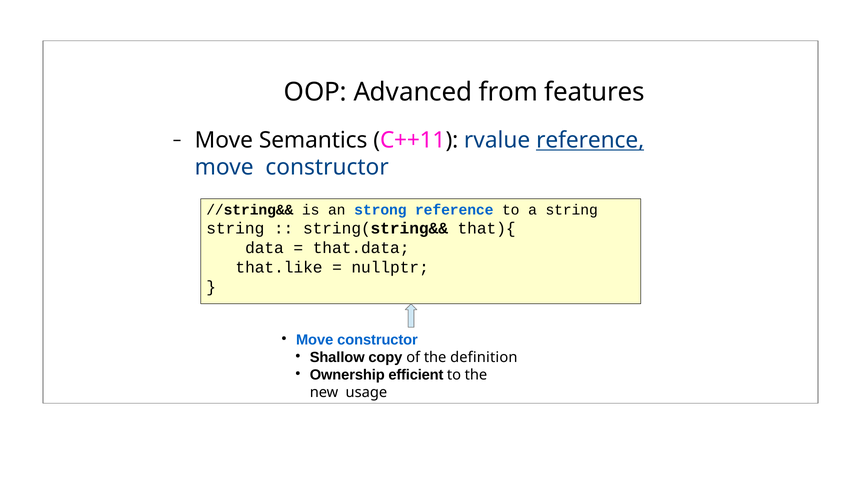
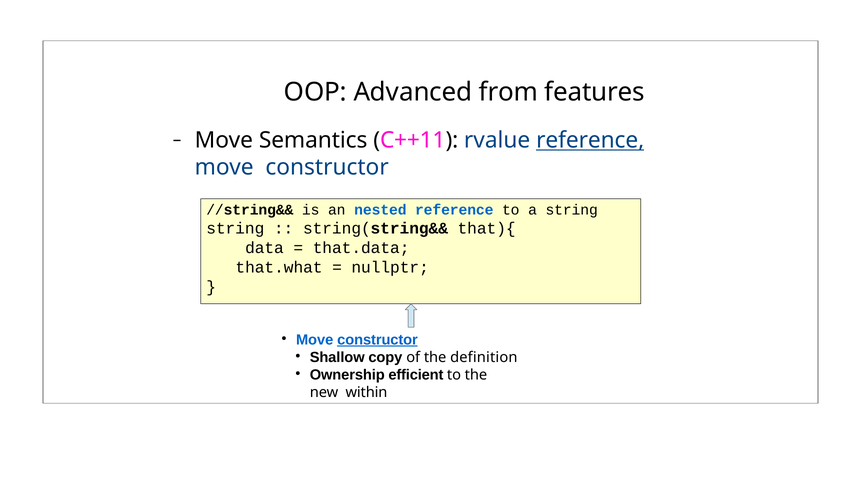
strong: strong -> nested (380, 210)
that.like: that.like -> that.what (279, 267)
constructor underline: none -> present (378, 339)
usage: usage -> within (366, 392)
